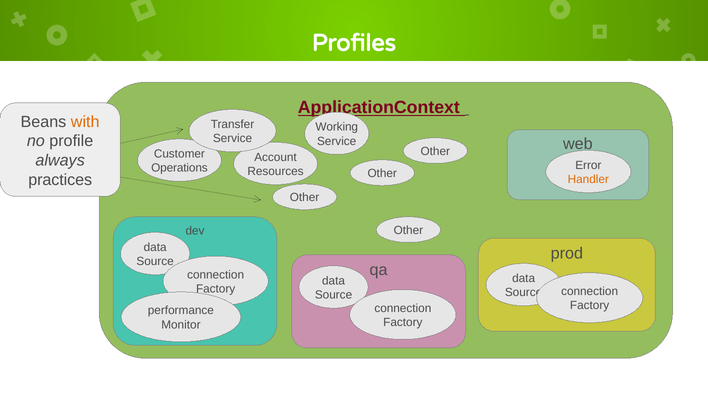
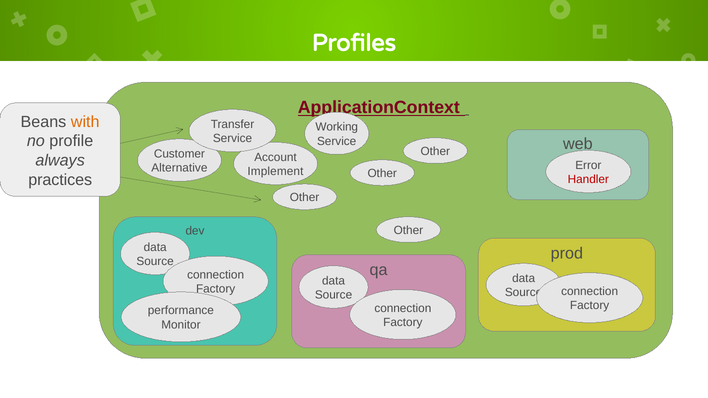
Operations: Operations -> Alternative (179, 168)
Resources: Resources -> Implement (275, 171)
Handler colour: orange -> red (588, 179)
